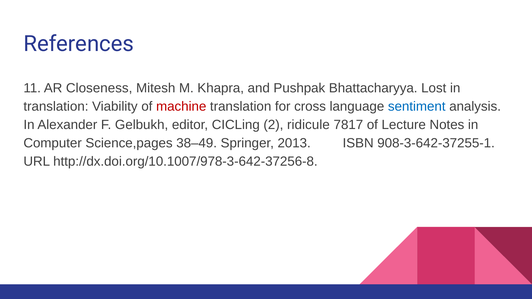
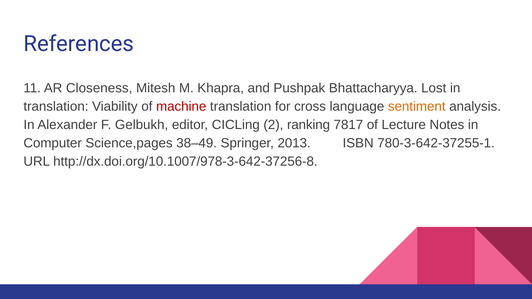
sentiment colour: blue -> orange (417, 107)
ridicule: ridicule -> ranking (309, 125)
908-3-642-37255-1: 908-3-642-37255-1 -> 780-3-642-37255-1 (436, 143)
